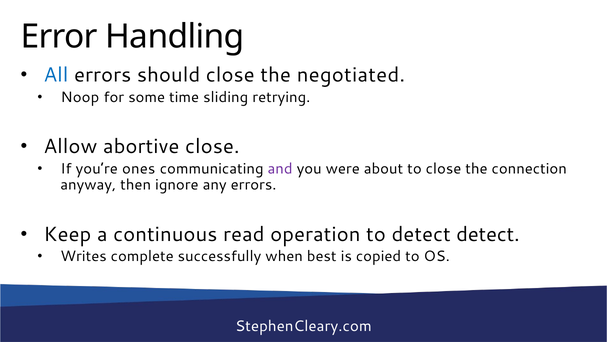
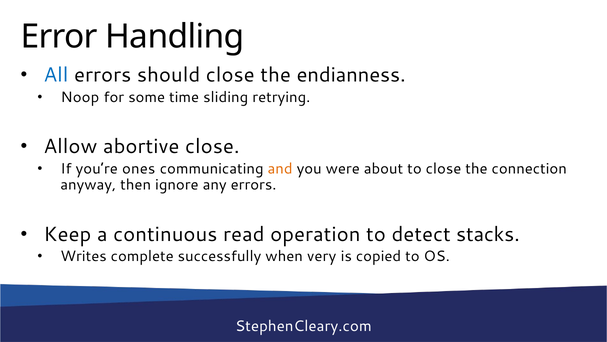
negotiated: negotiated -> endianness (351, 75)
and colour: purple -> orange (280, 169)
detect detect: detect -> stacks (488, 234)
best: best -> very (322, 256)
